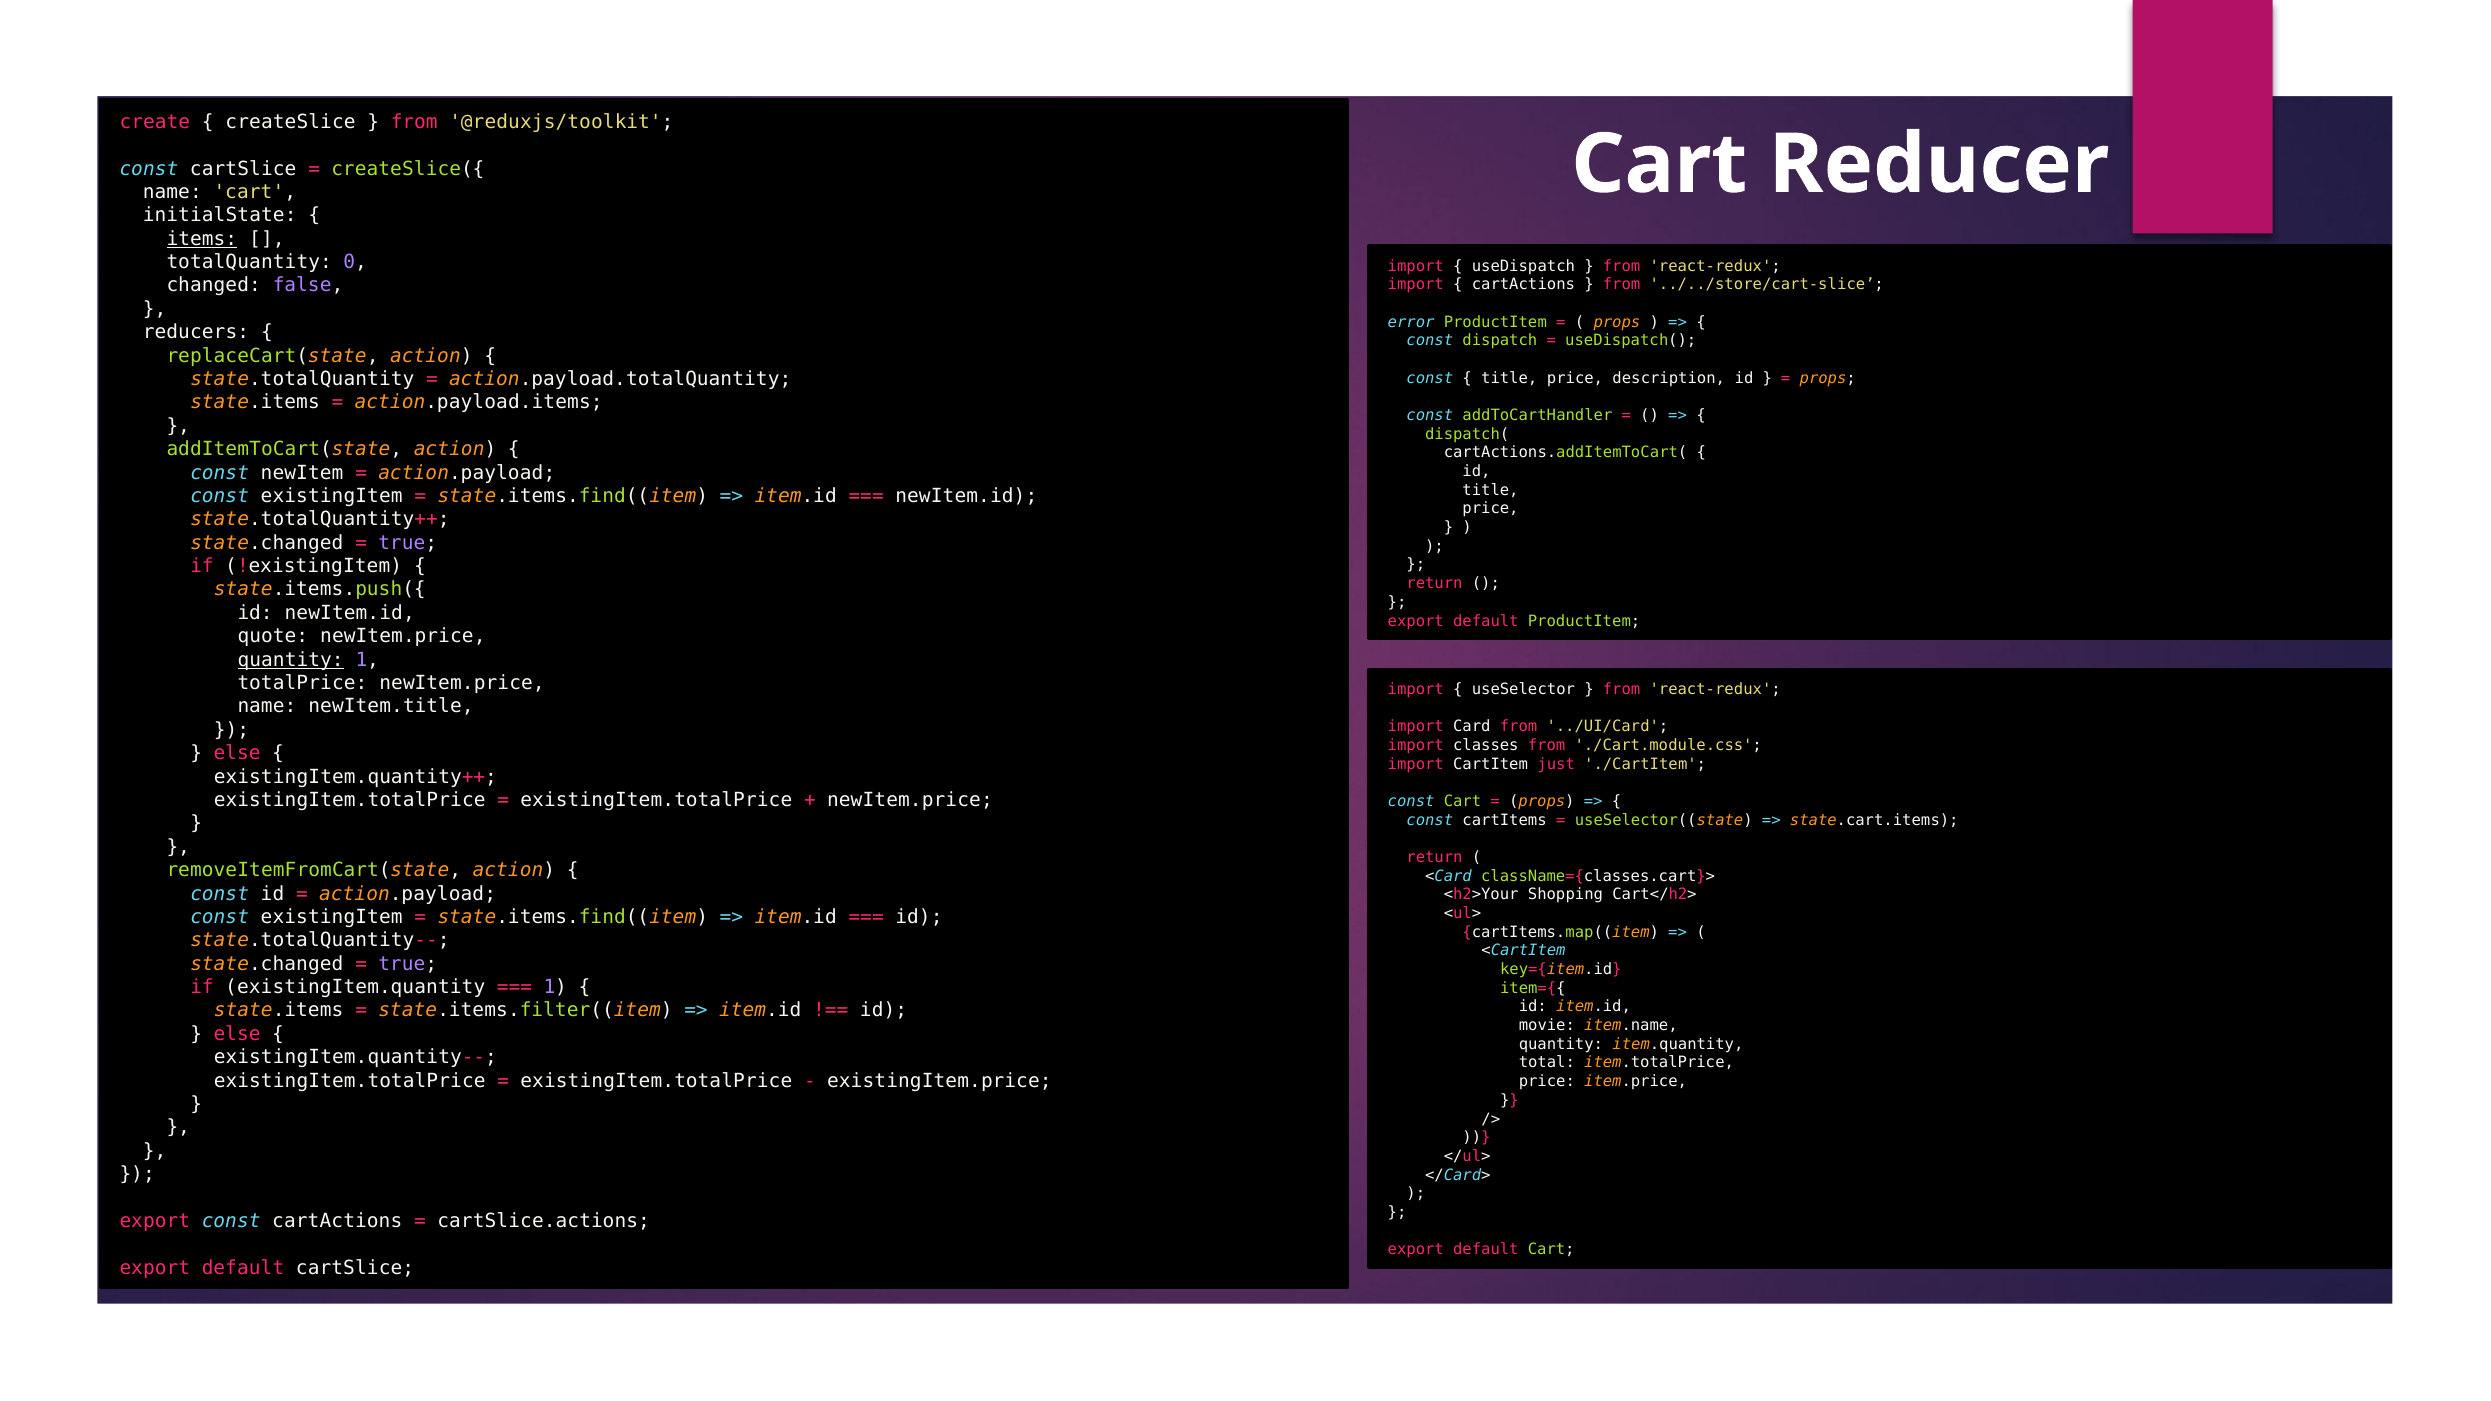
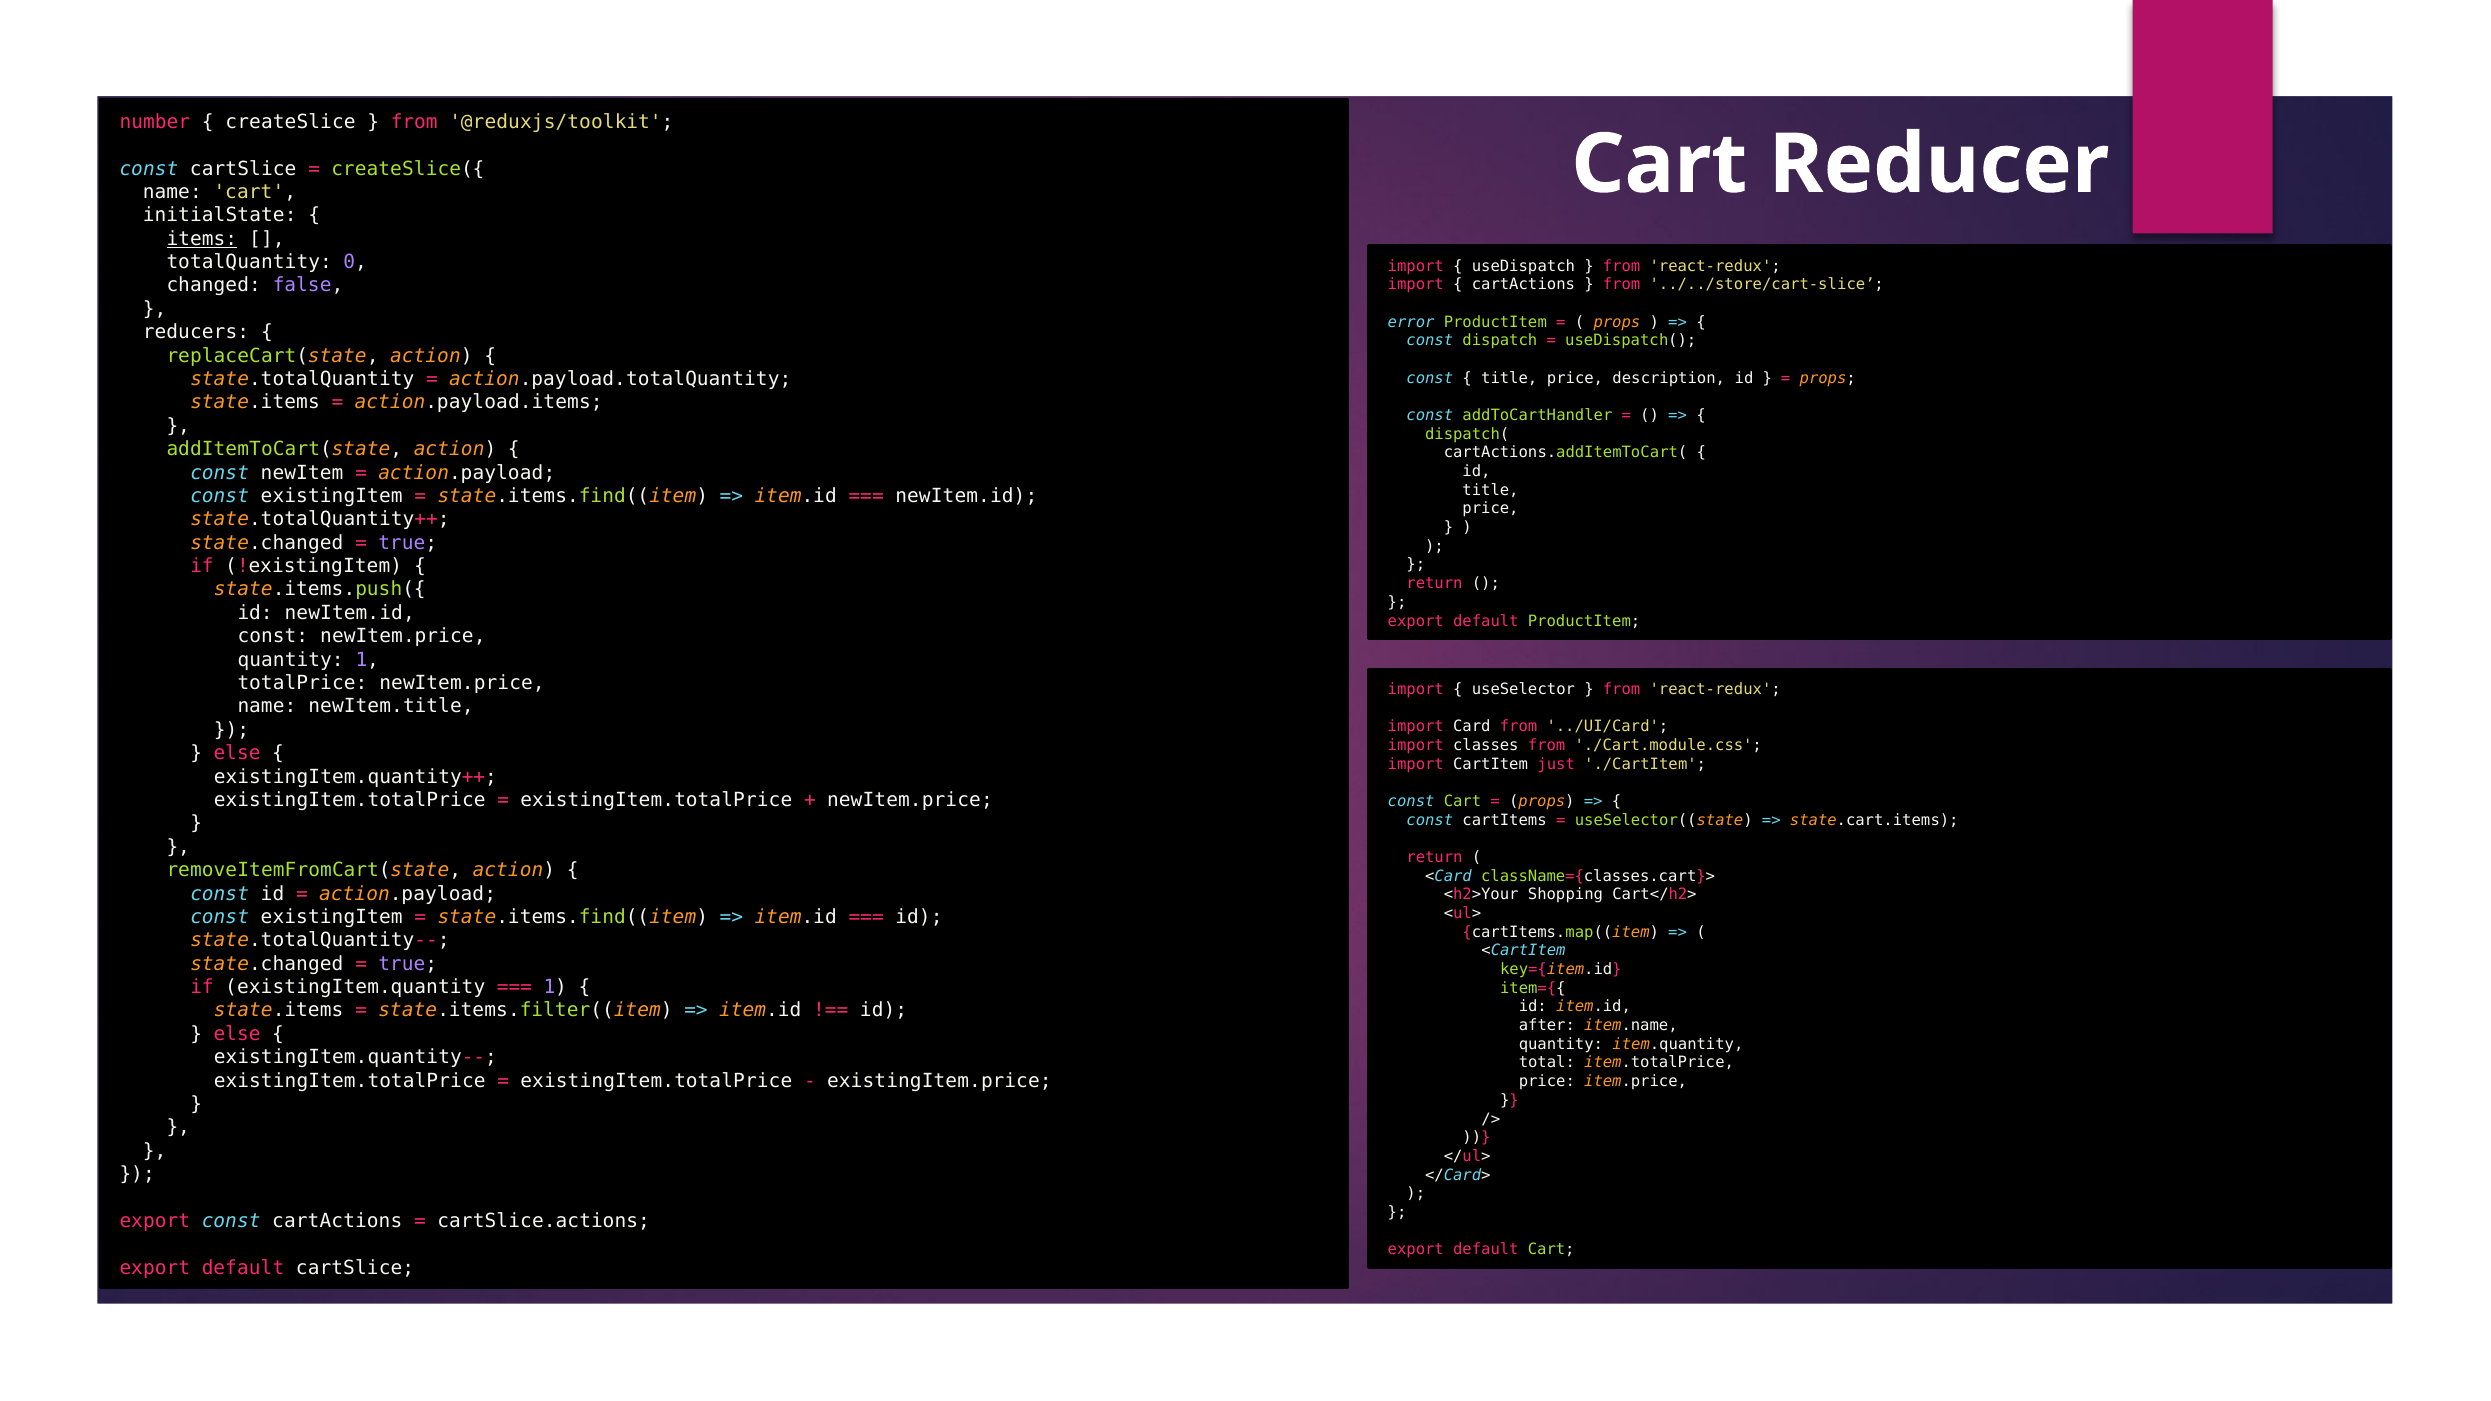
create: create -> number (155, 122)
quote: quote -> const (273, 636)
quantity underline: present -> none (291, 660)
movie: movie -> after (1547, 1026)
